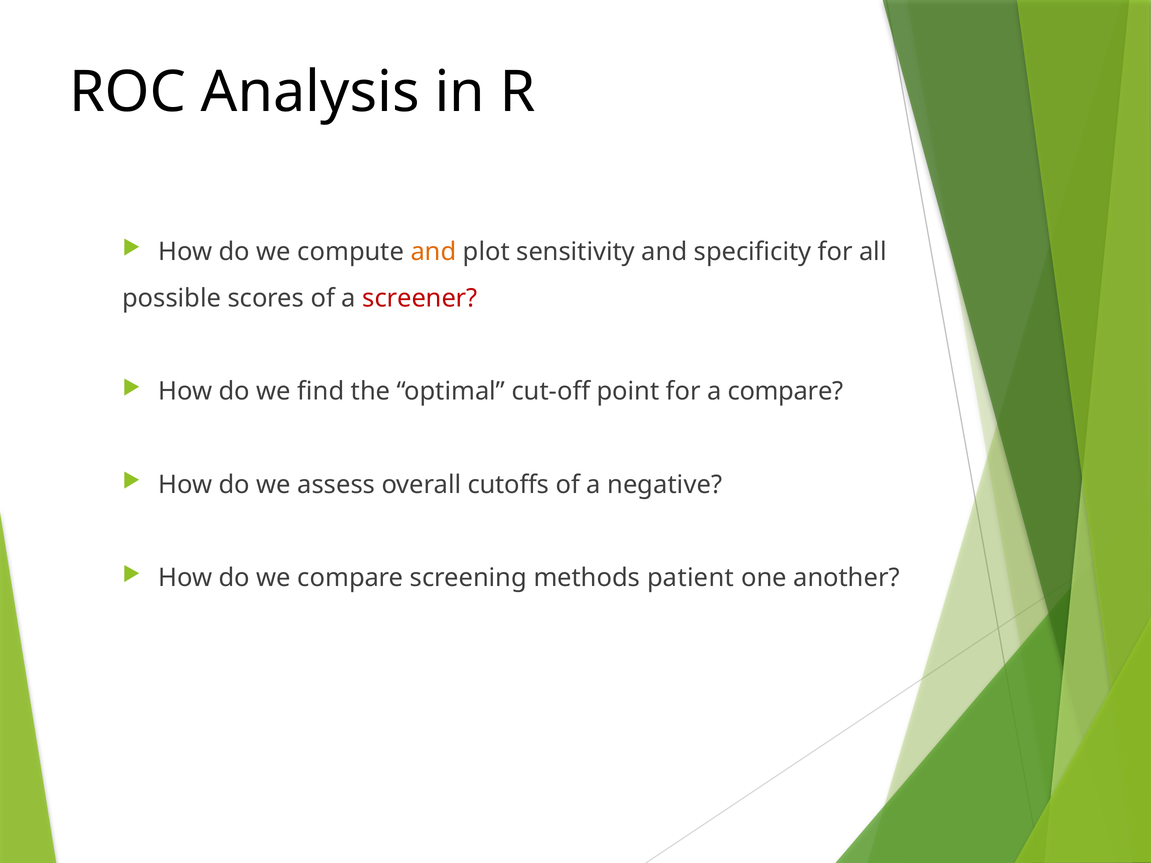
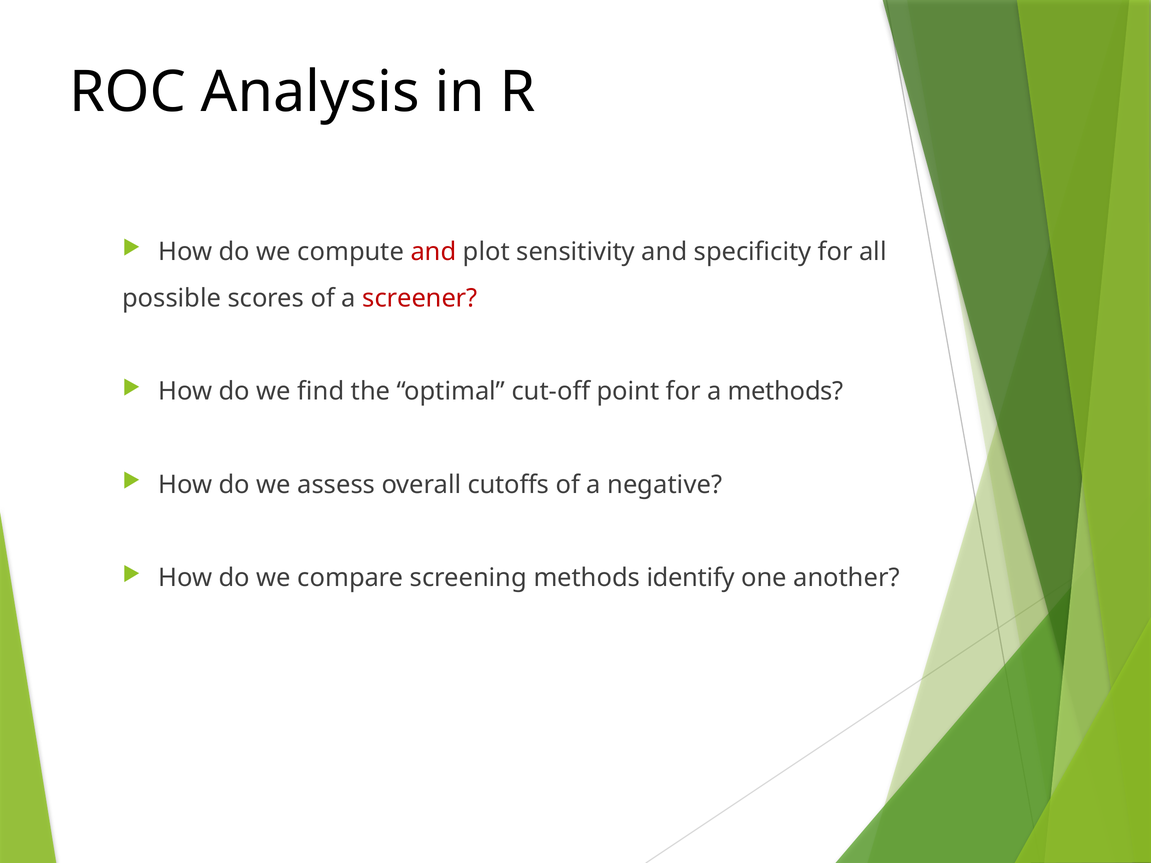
and colour: orange -> red (433, 252)
a compare: compare -> methods (786, 392)
patient: patient -> identify (691, 578)
